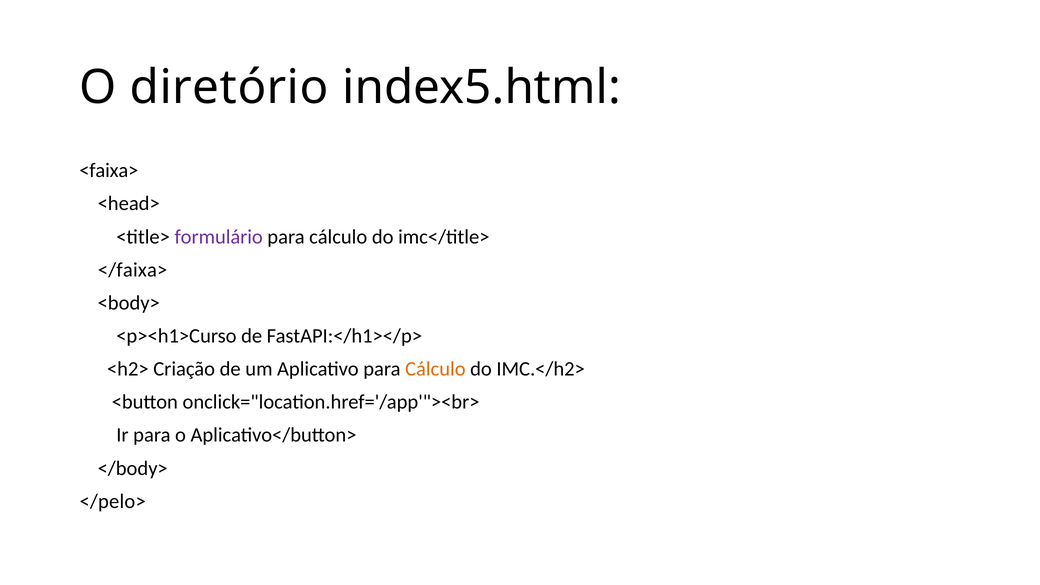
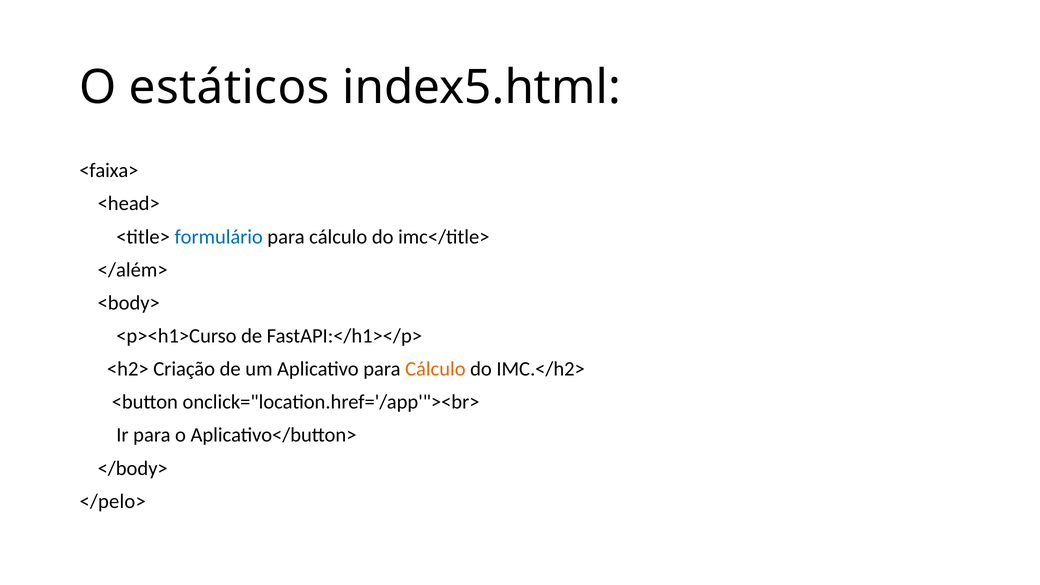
diretório: diretório -> estáticos (229, 87)
formulário colour: purple -> blue (219, 237)
</faixa>: </faixa> -> </além> (133, 270)
